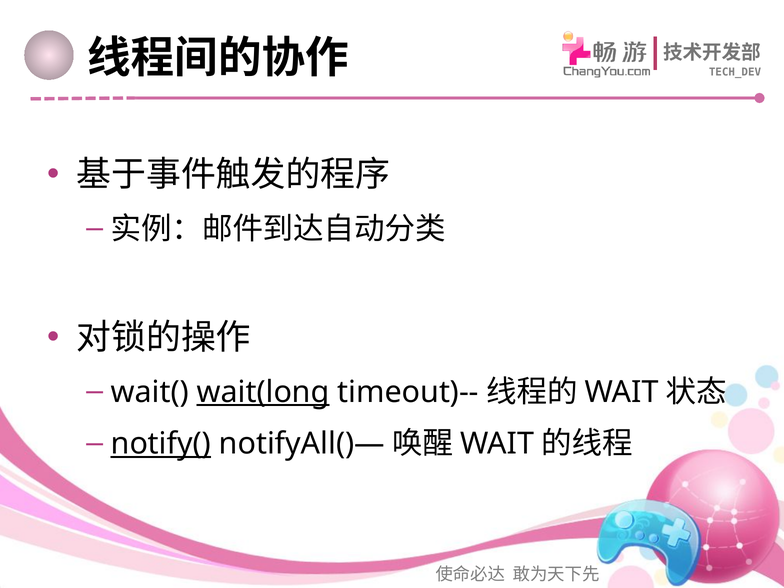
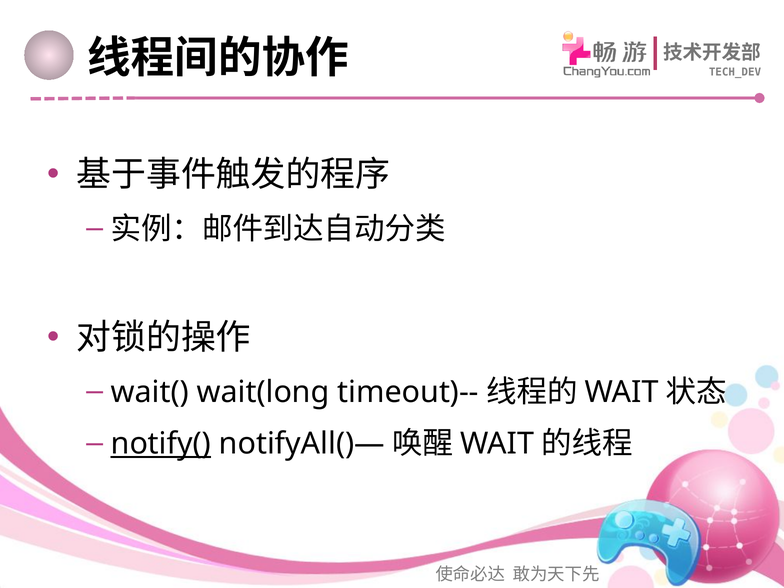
wait(long underline: present -> none (263, 392)
